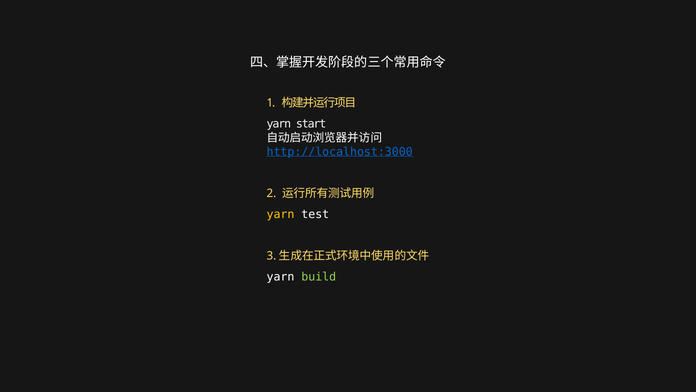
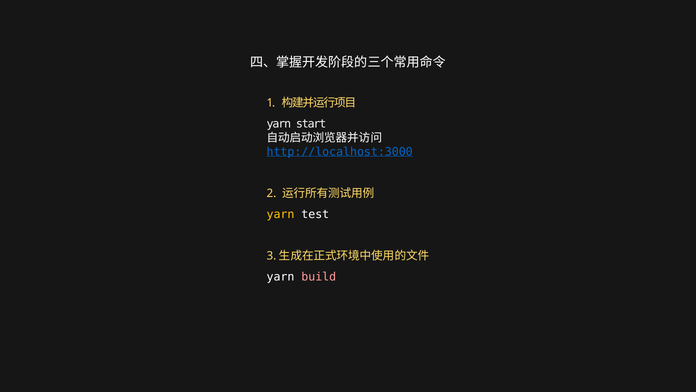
build colour: light green -> pink (319, 277)
